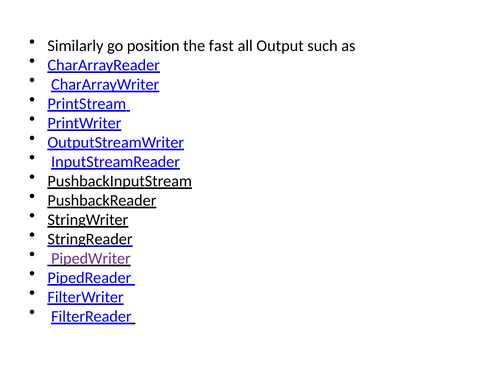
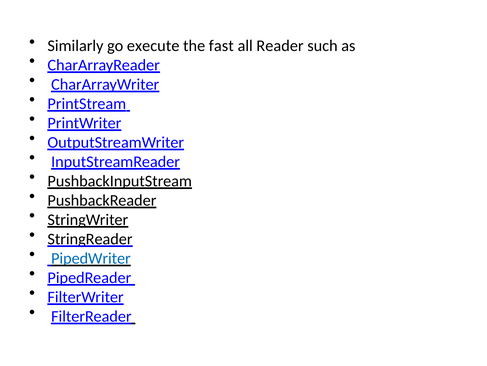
position: position -> execute (153, 46)
Output: Output -> Reader (280, 46)
PipedWriter colour: purple -> blue (91, 258)
